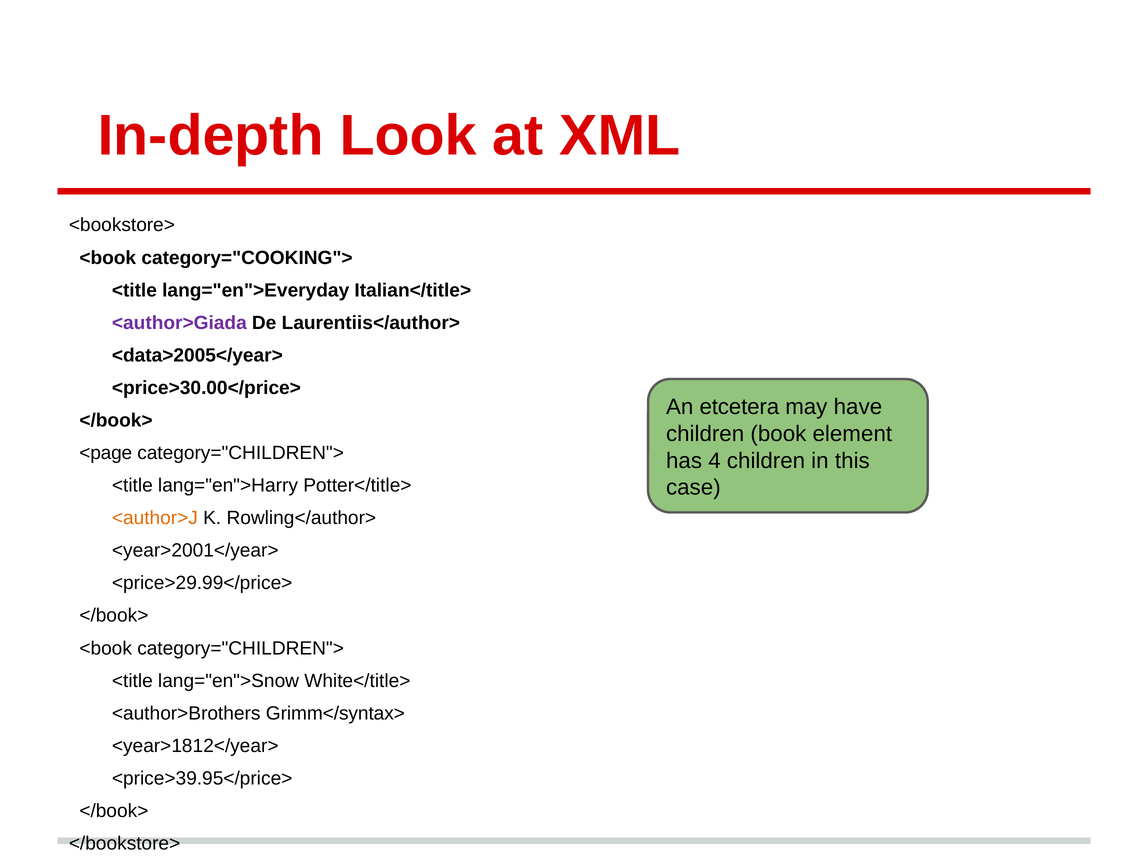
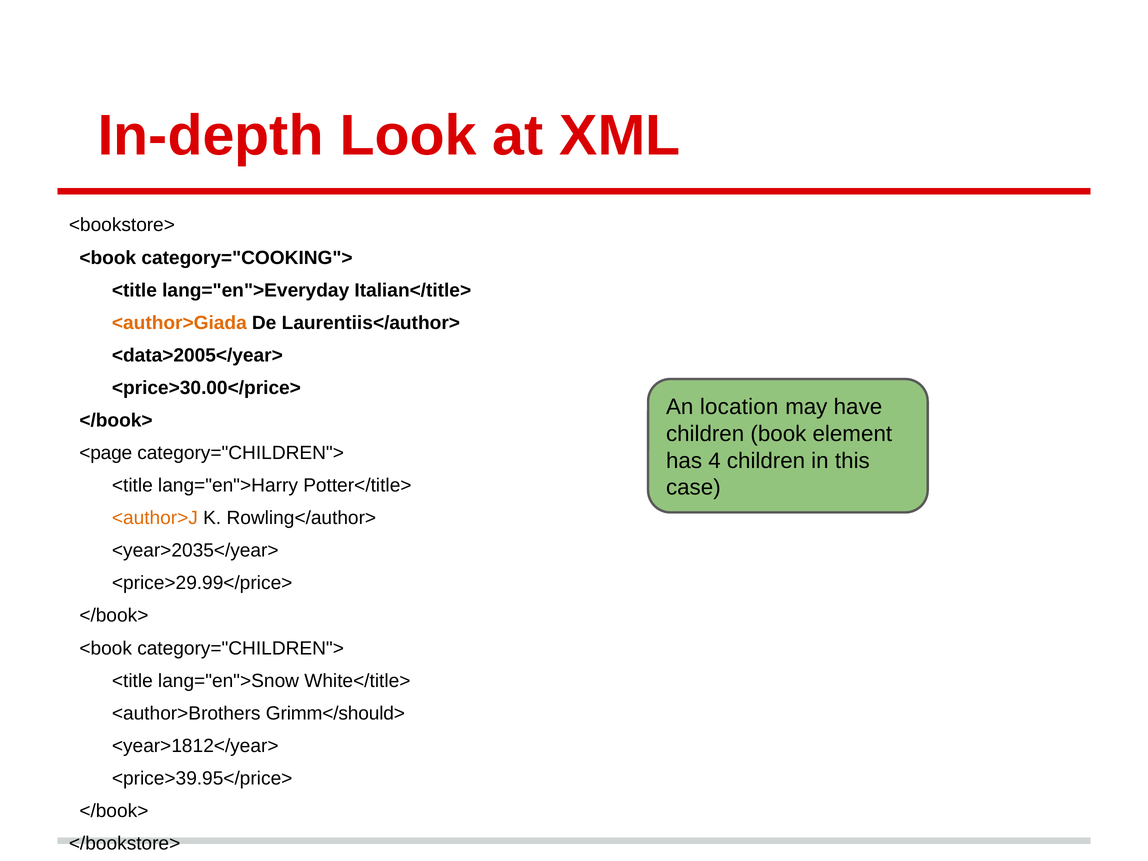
<author>Giada colour: purple -> orange (179, 323)
etcetera: etcetera -> location (739, 407)
<year>2001</year>: <year>2001</year> -> <year>2035</year> (195, 551)
Grimm</syntax>: Grimm</syntax> -> Grimm</should> (335, 713)
